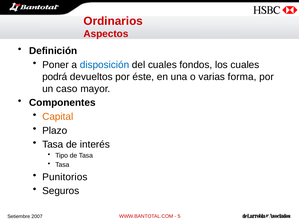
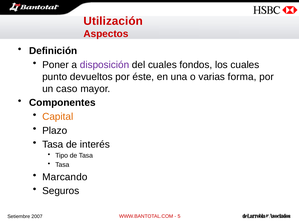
Ordinarios: Ordinarios -> Utilización (113, 21)
disposición colour: blue -> purple (105, 65)
podrá: podrá -> punto (55, 77)
Punitorios: Punitorios -> Marcando (65, 177)
